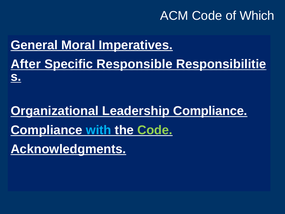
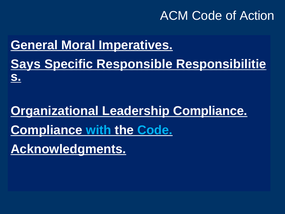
Which: Which -> Action (257, 16)
After: After -> Says (26, 64)
Code colour: light green -> light blue (155, 130)
